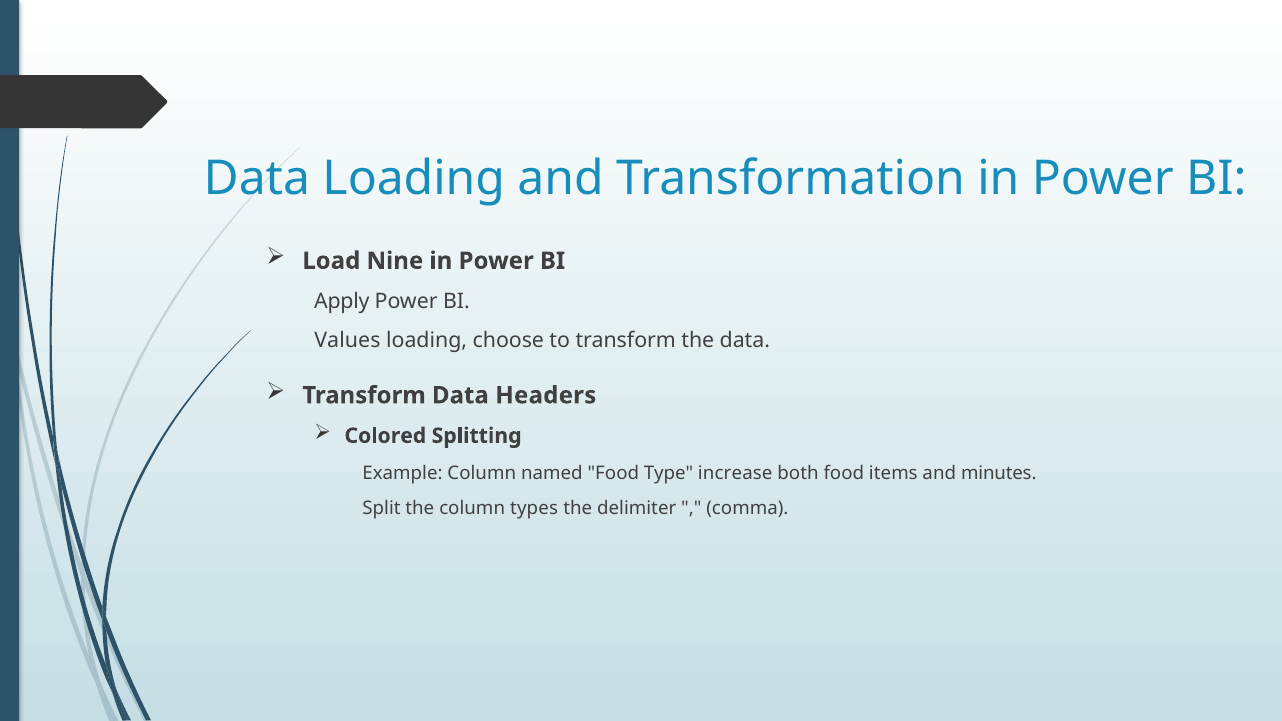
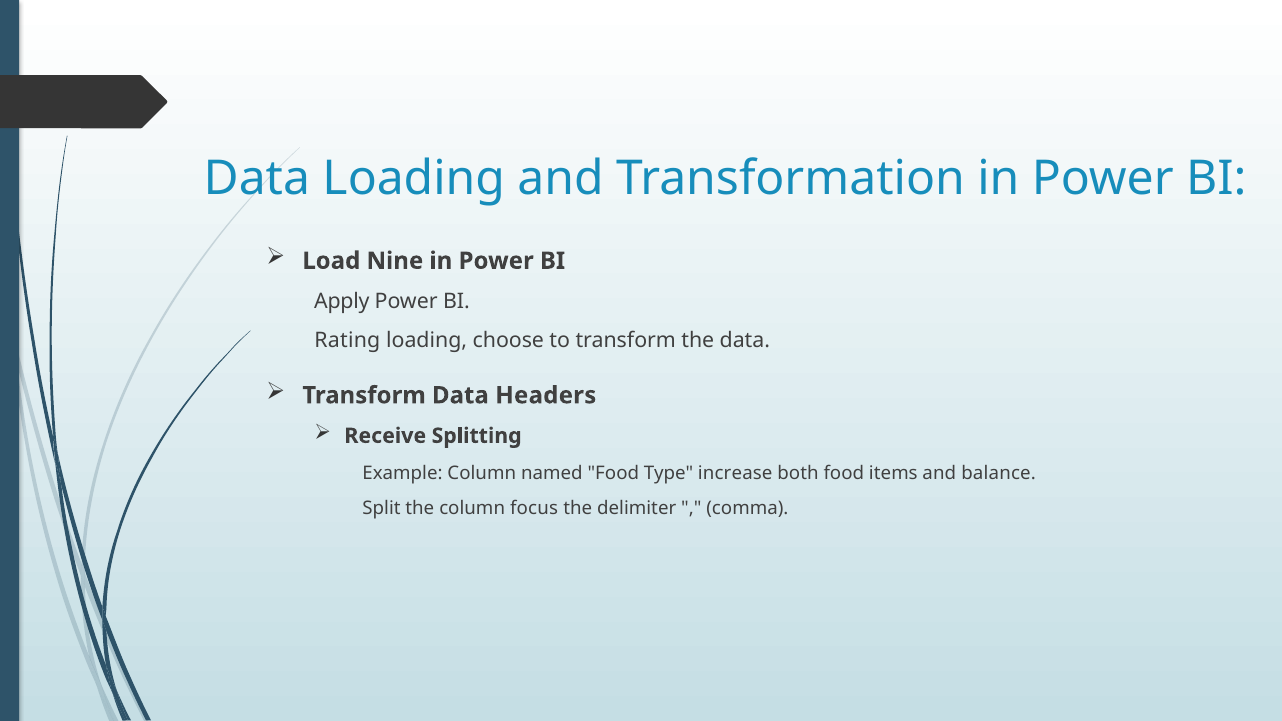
Values: Values -> Rating (347, 340)
Colored: Colored -> Receive (385, 436)
minutes: minutes -> balance (999, 473)
types: types -> focus (534, 509)
